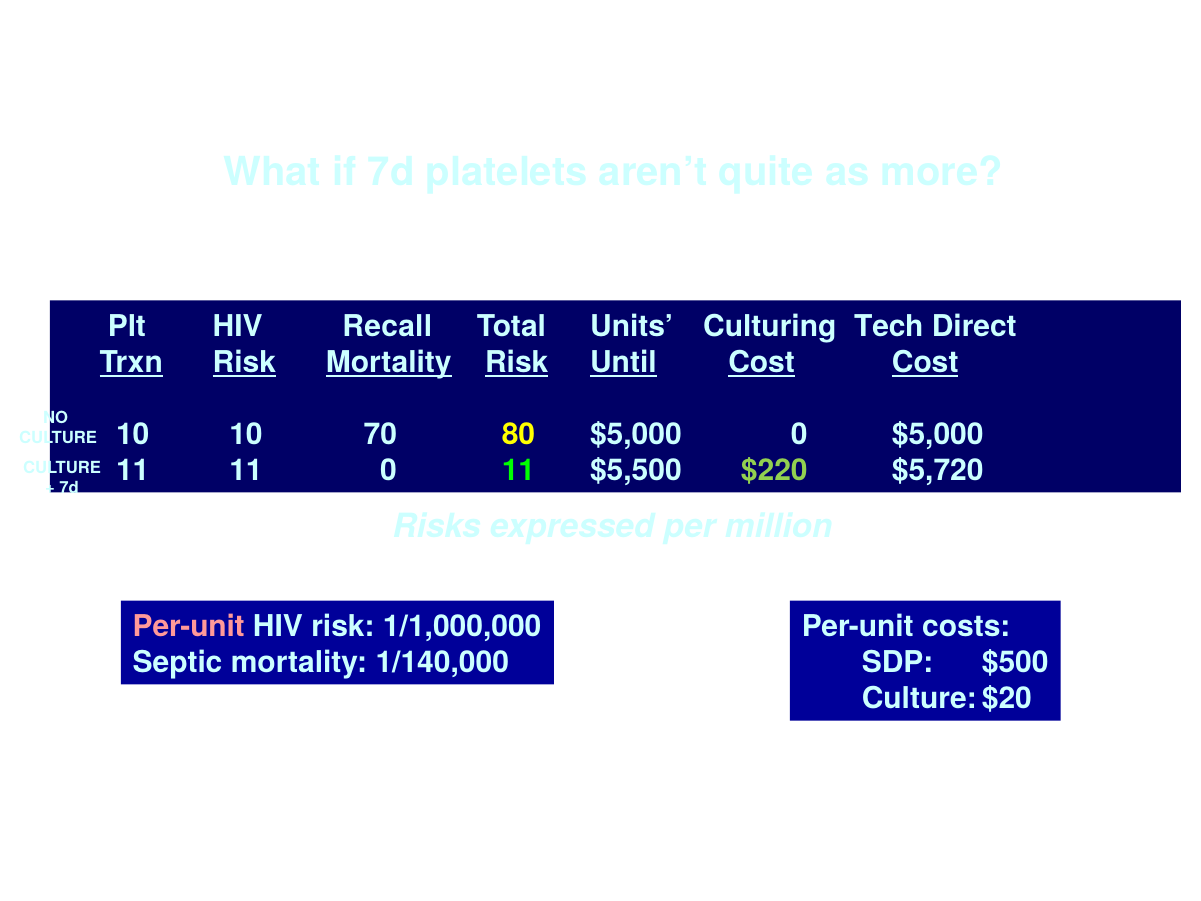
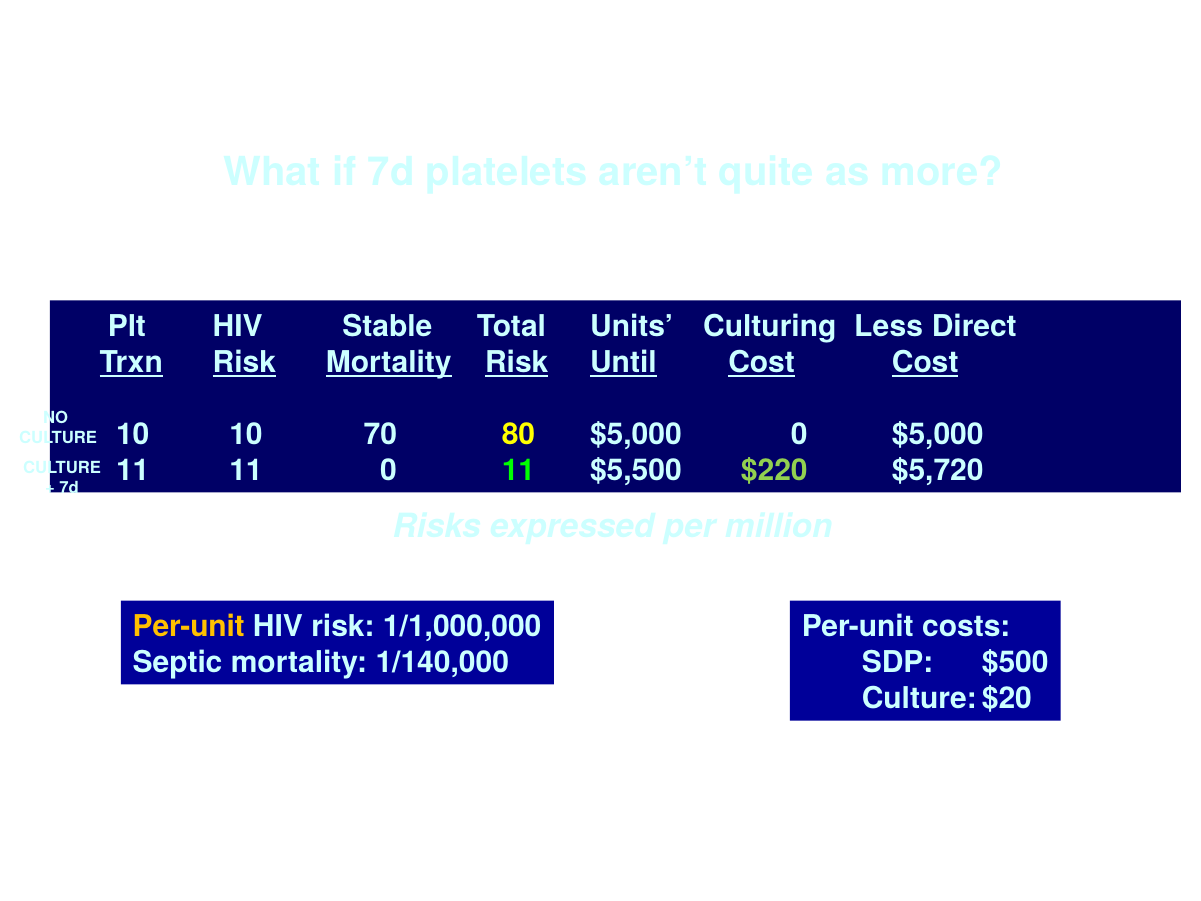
Recall: Recall -> Stable (387, 326)
Tech: Tech -> Less (889, 326)
Per-unit colour: pink -> yellow (189, 626)
